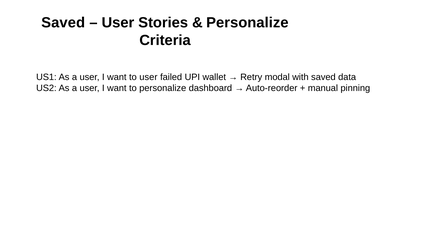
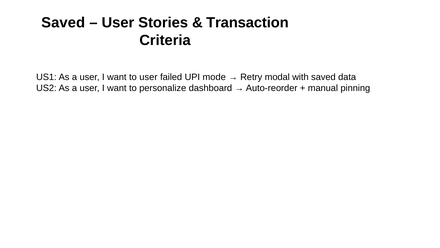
Personalize: Personalize -> Transaction (247, 23)
wallet: wallet -> mode (214, 77)
